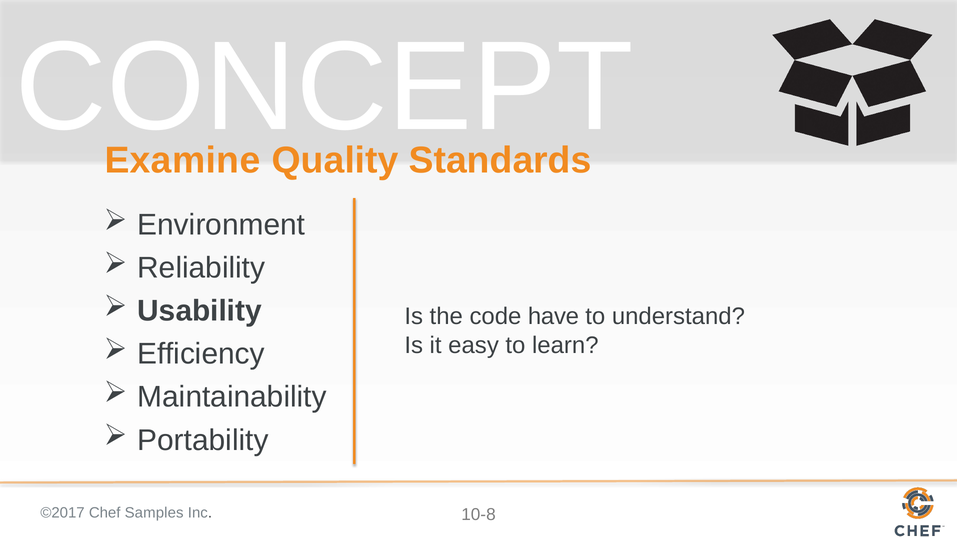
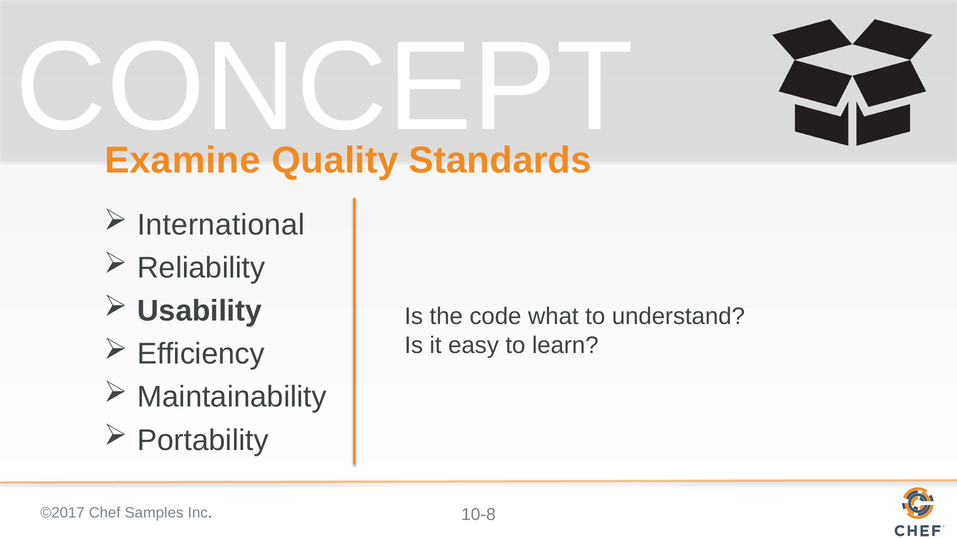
Environment: Environment -> International (221, 225)
have: have -> what (553, 317)
